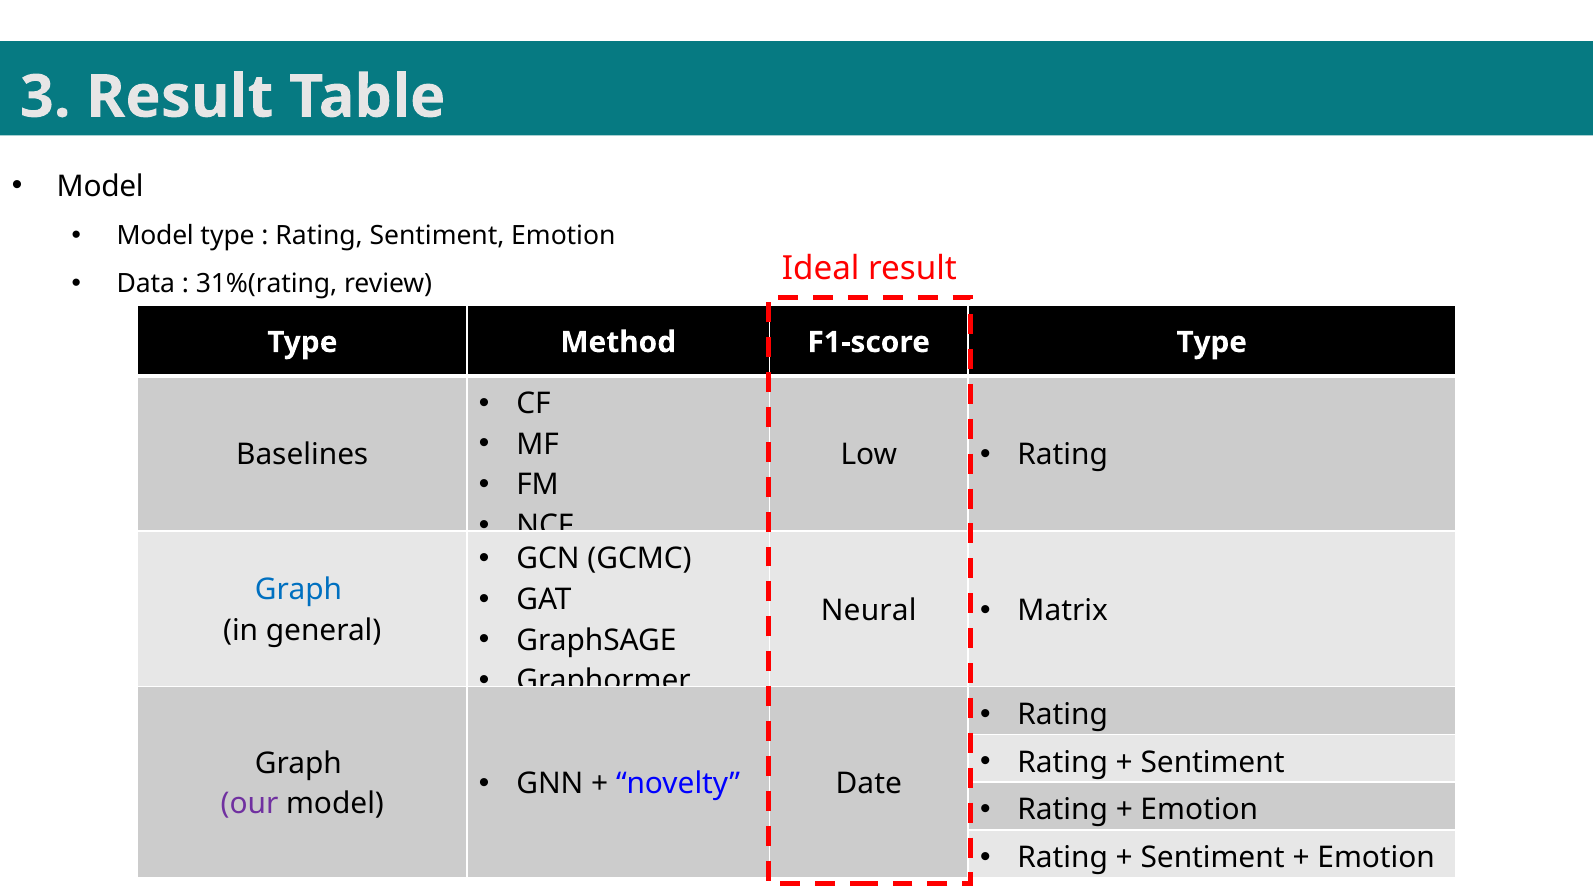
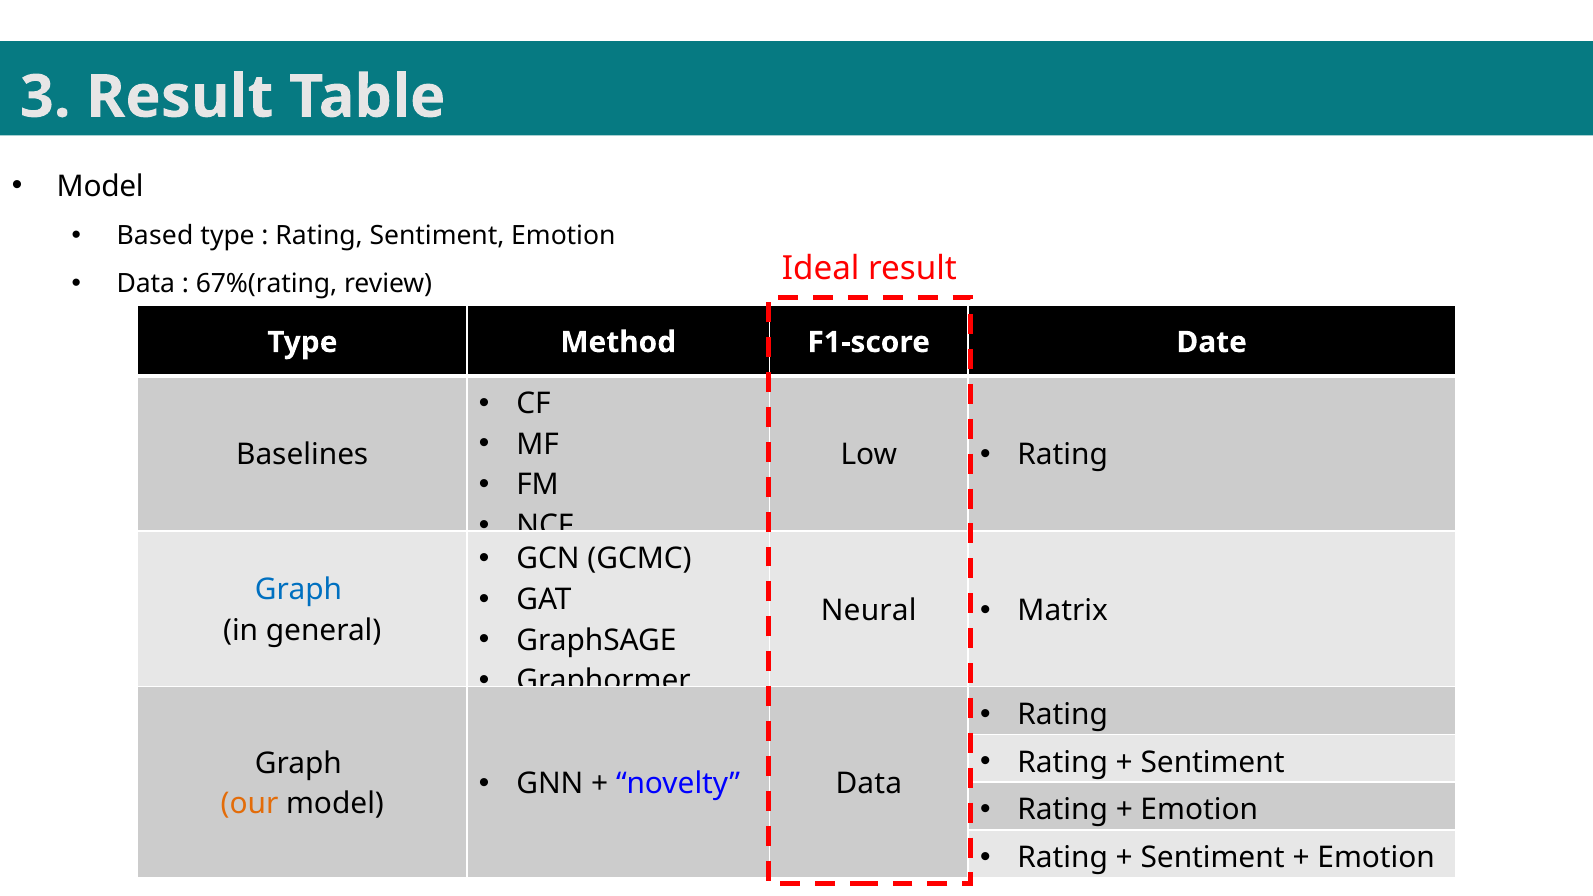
Model: Model -> Based (155, 236)
31%(rating: 31%(rating -> 67%(rating (267, 284)
F1-score Type: Type -> Date (1212, 342)
novelty Date: Date -> Data (869, 784)
our colour: purple -> orange (250, 804)
